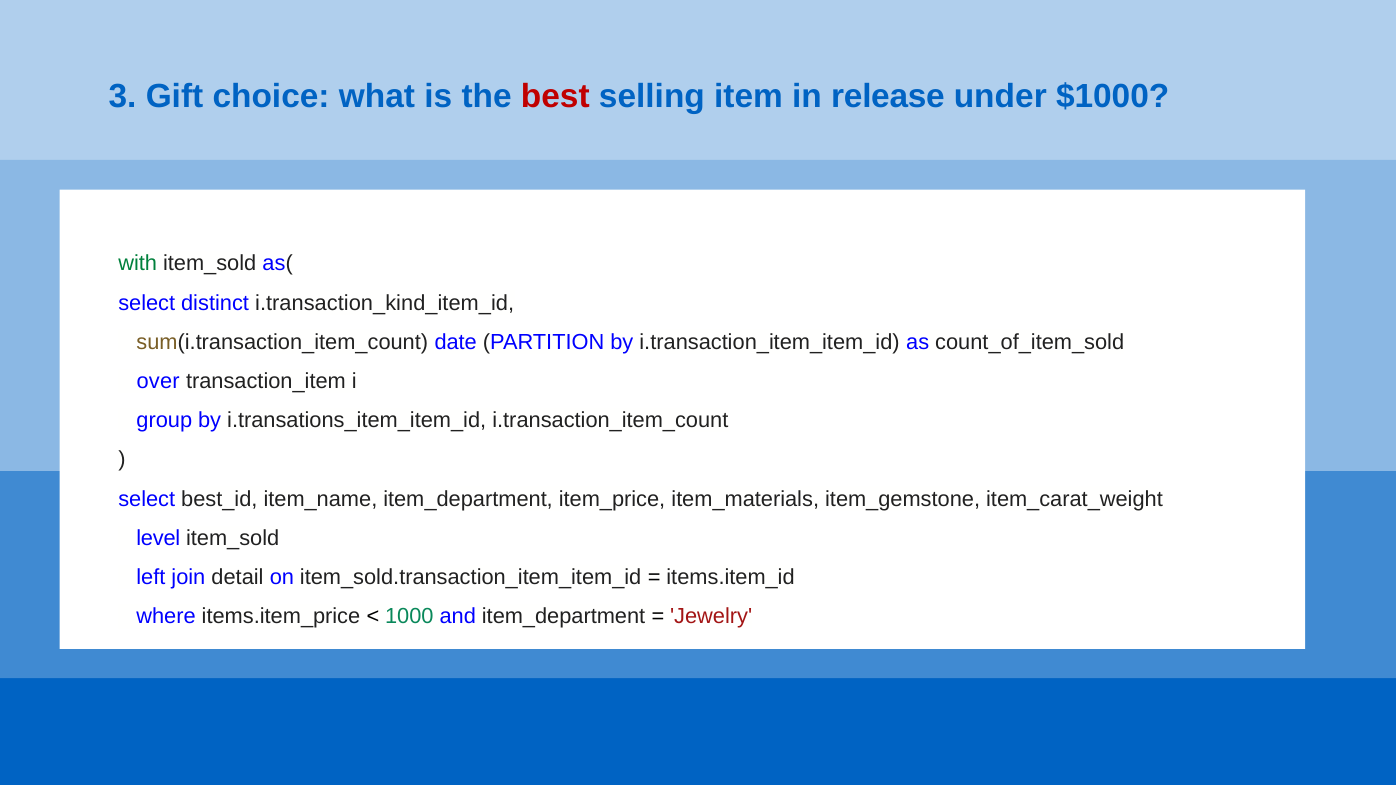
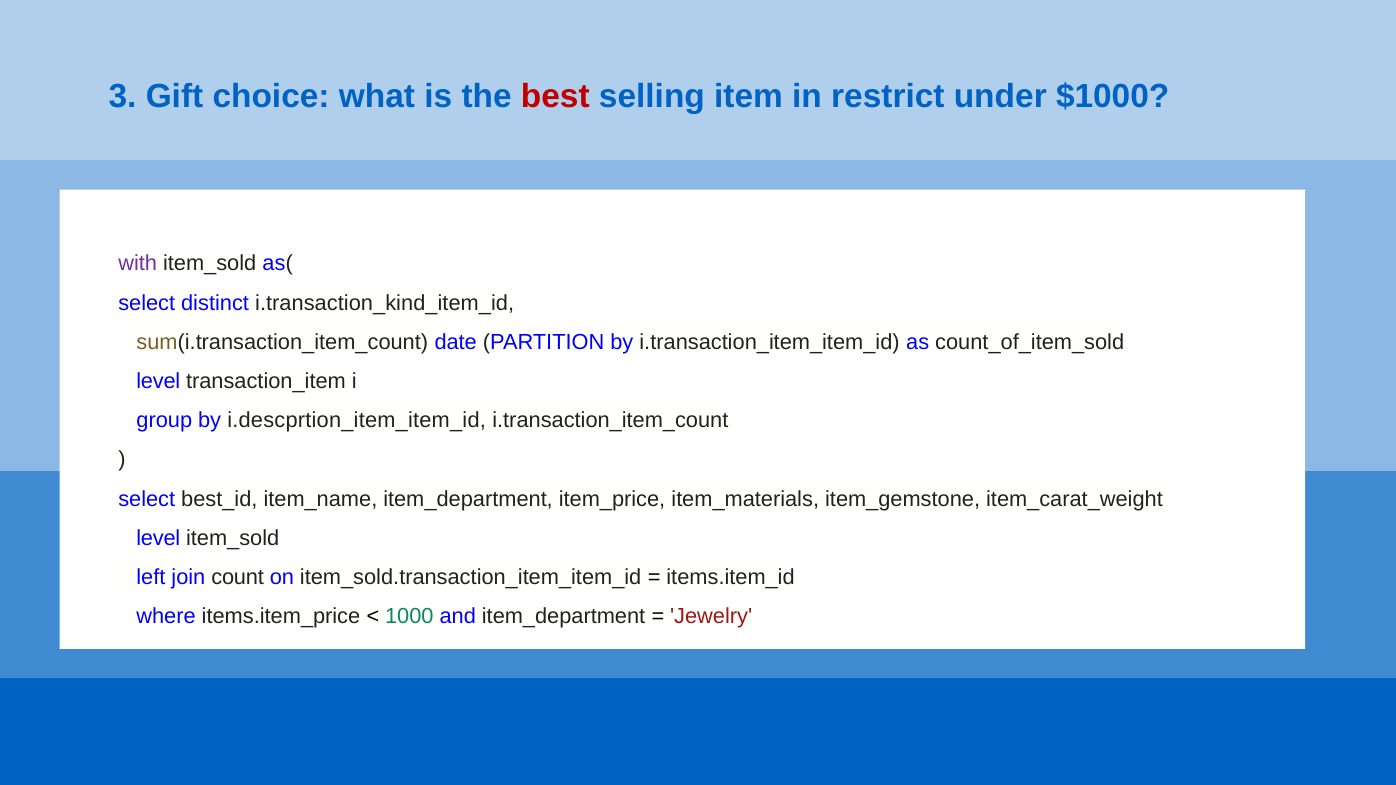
release: release -> restrict (888, 96)
with colour: green -> purple (138, 264)
over: over -> level (158, 381)
i.transations_item_item_id: i.transations_item_item_id -> i.descprtion_item_item_id (357, 421)
detail: detail -> count (238, 578)
